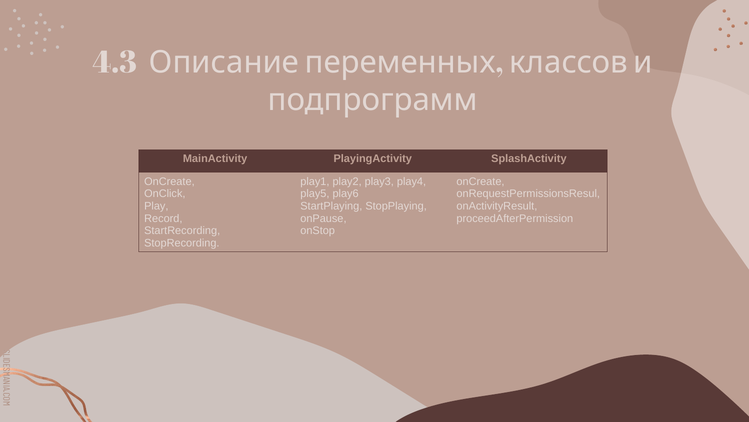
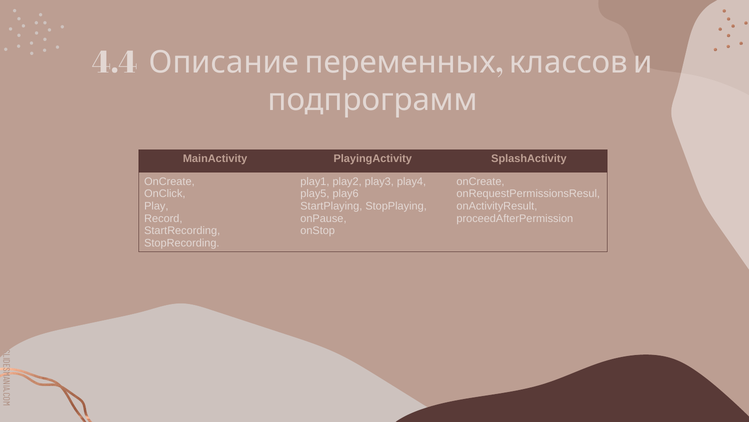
4.3: 4.3 -> 4.4 (115, 62)
